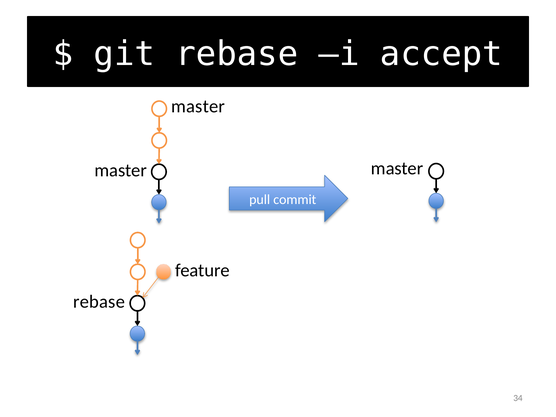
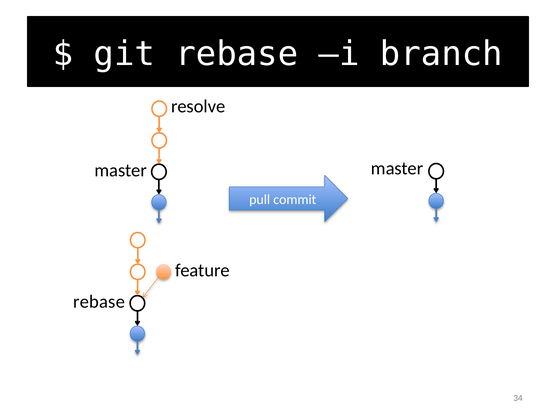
accept: accept -> branch (441, 54)
master: master -> resolve (198, 106)
